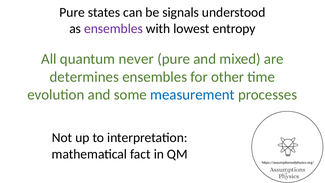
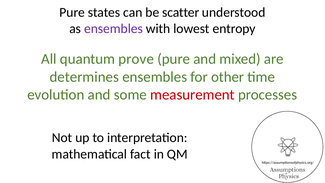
signals: signals -> scatter (181, 12)
never: never -> prove (136, 59)
measurement colour: blue -> red (192, 95)
